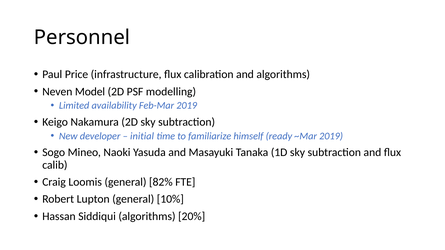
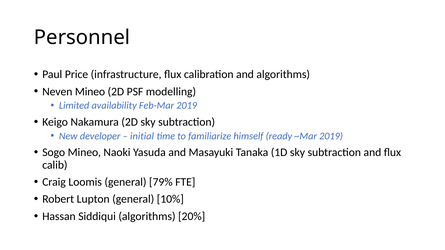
Neven Model: Model -> Mineo (90, 92)
82%: 82% -> 79% (161, 182)
